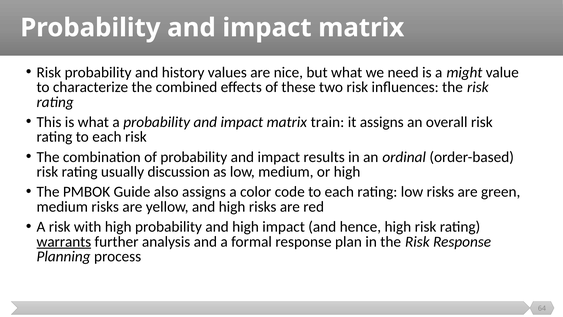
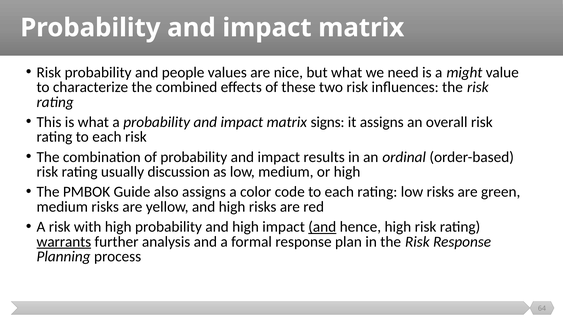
history: history -> people (183, 72)
train: train -> signs (328, 122)
and underline: none -> present (322, 227)
